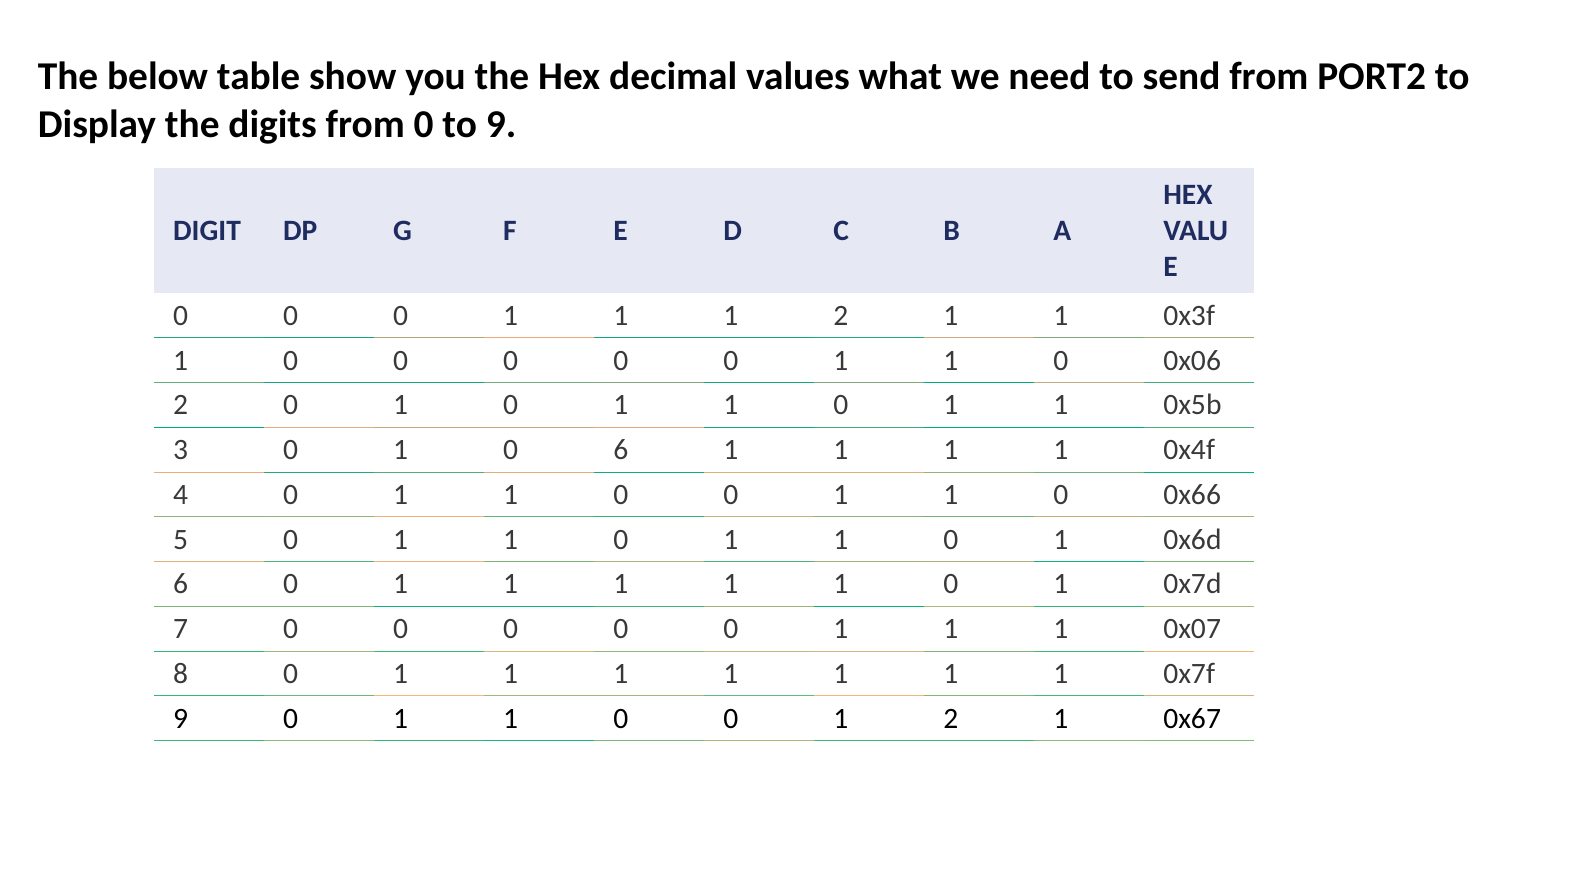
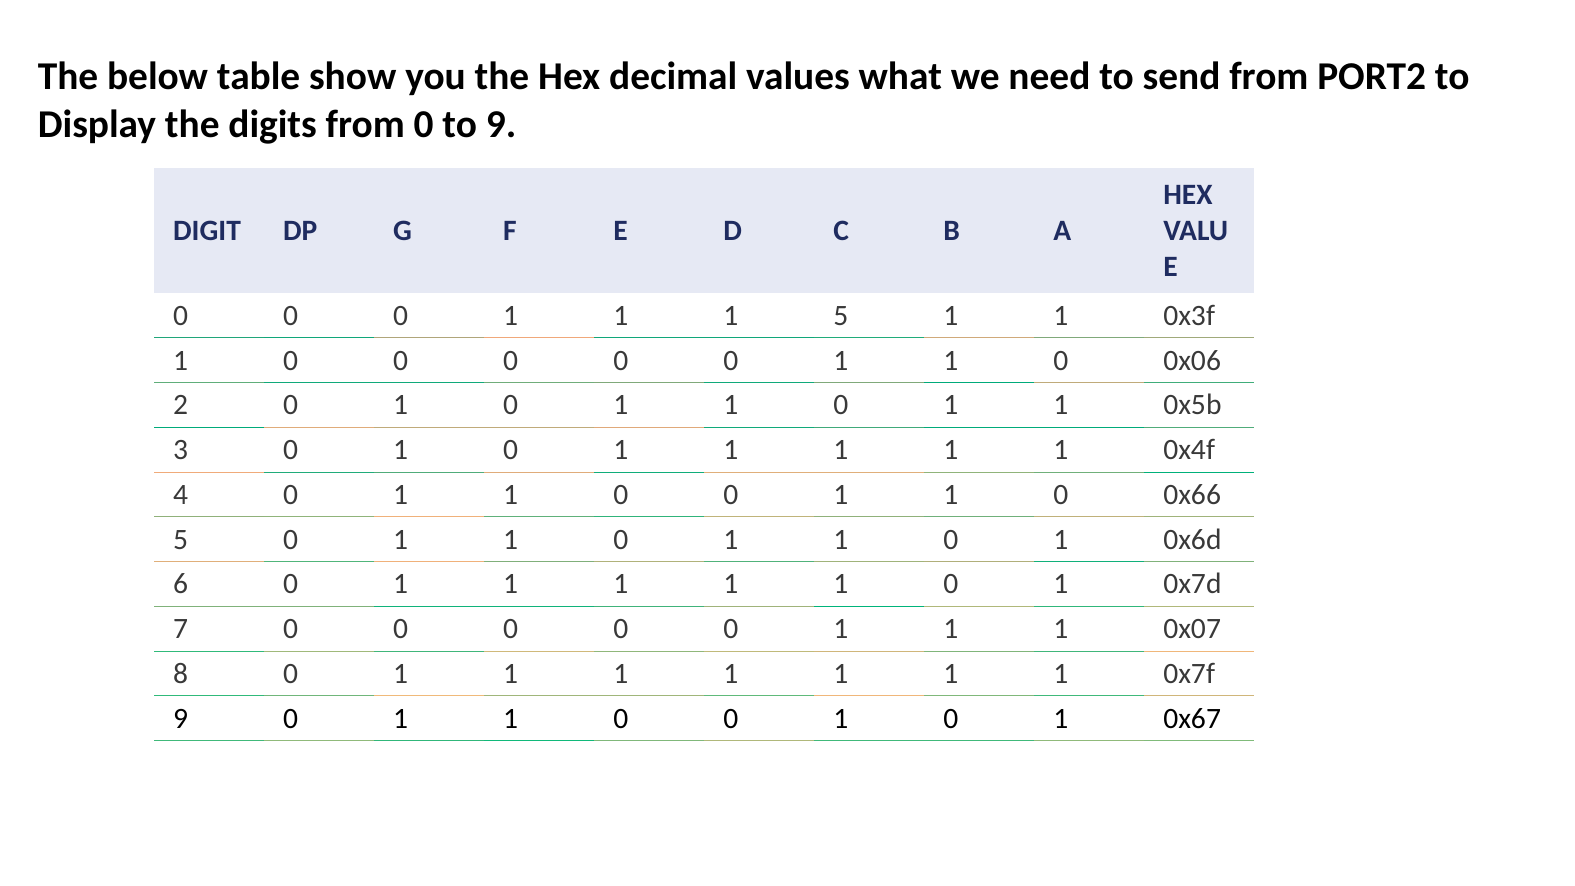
1 1 2: 2 -> 5 (841, 316)
6: 6 -> 1 (621, 450)
0 0 1 2: 2 -> 0 (951, 718)
